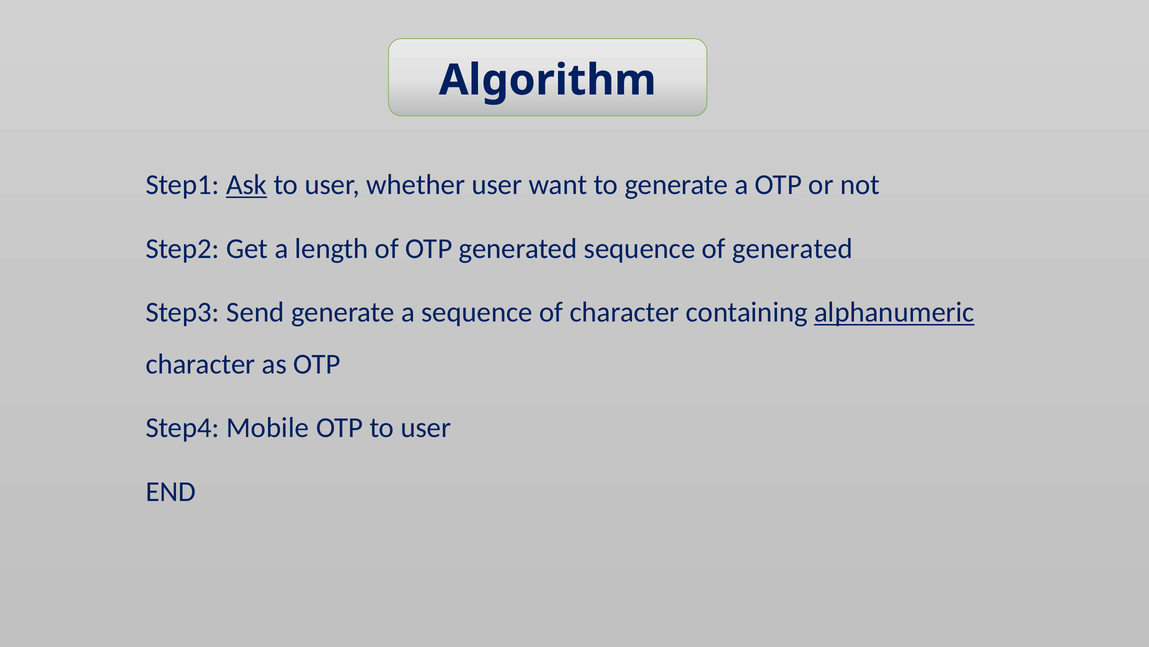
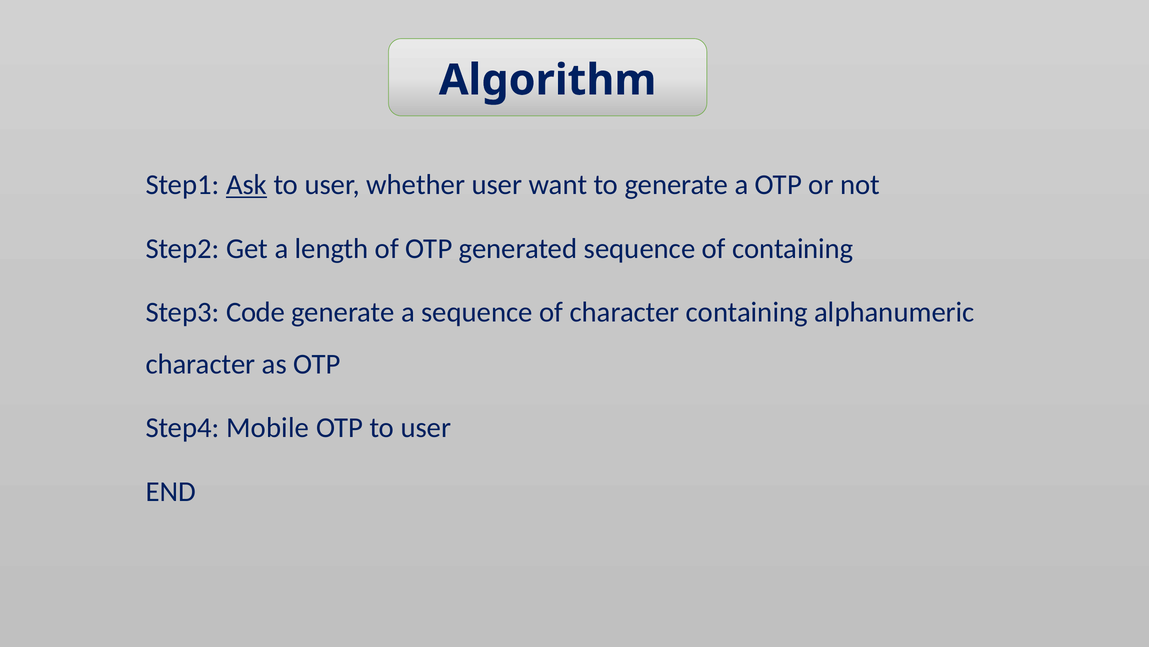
of generated: generated -> containing (793, 248)
Send: Send -> Code (256, 312)
alphanumeric underline: present -> none (894, 312)
